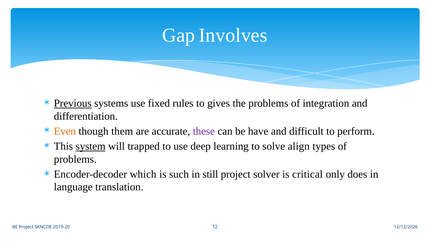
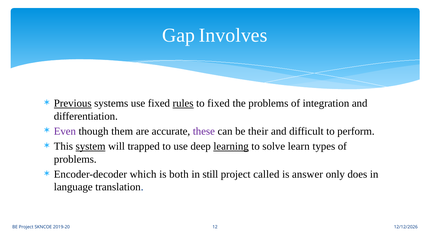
rules underline: none -> present (183, 103)
to gives: gives -> fixed (219, 103)
Even colour: orange -> purple (65, 131)
have: have -> their (258, 131)
learning underline: none -> present (231, 146)
align: align -> learn (299, 146)
such: such -> both (179, 174)
solver: solver -> called (266, 174)
critical: critical -> answer (308, 174)
